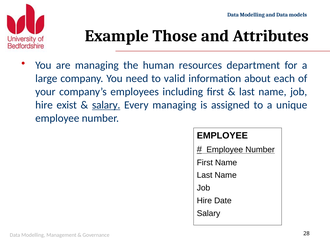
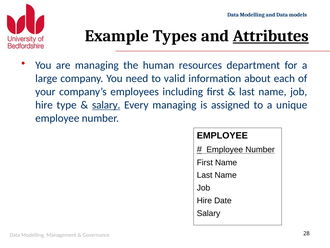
Those: Those -> Types (175, 36)
Attributes underline: none -> present (271, 36)
exist: exist -> type (67, 105)
